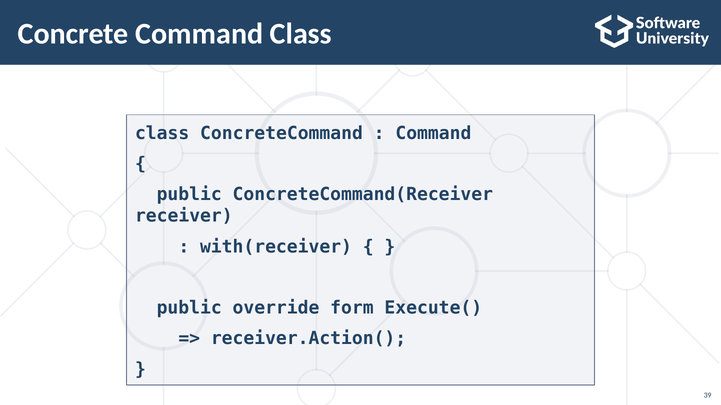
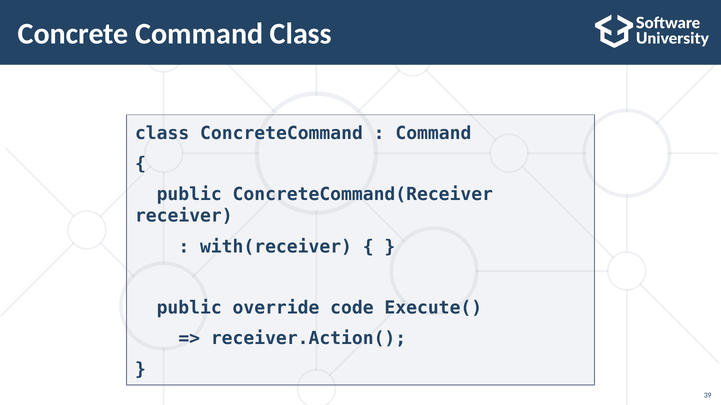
form: form -> code (352, 308)
